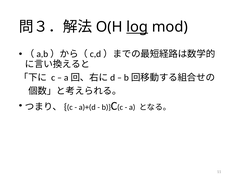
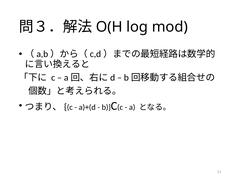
log underline: present -> none (137, 27)
